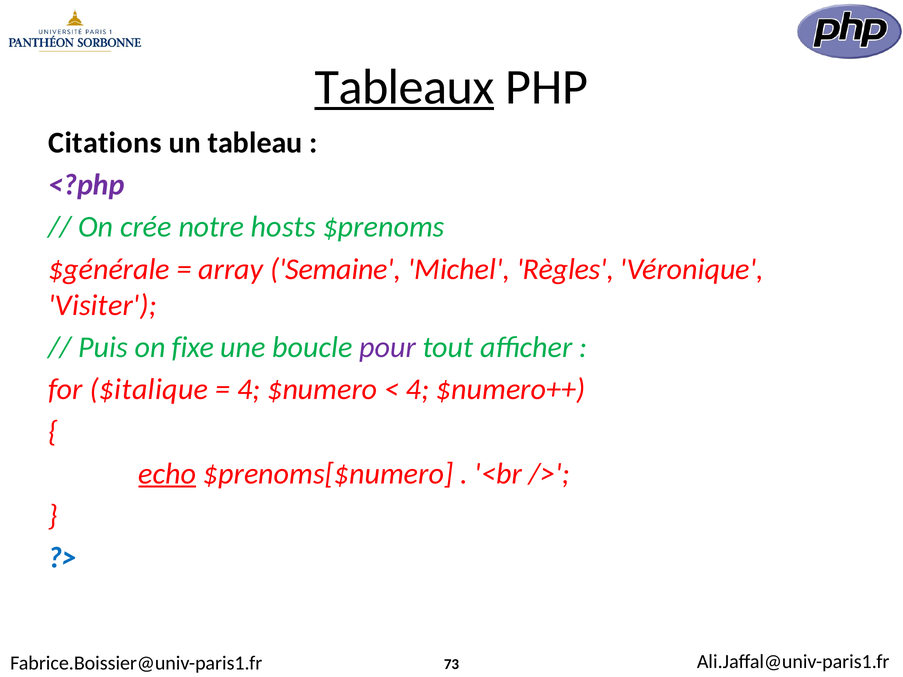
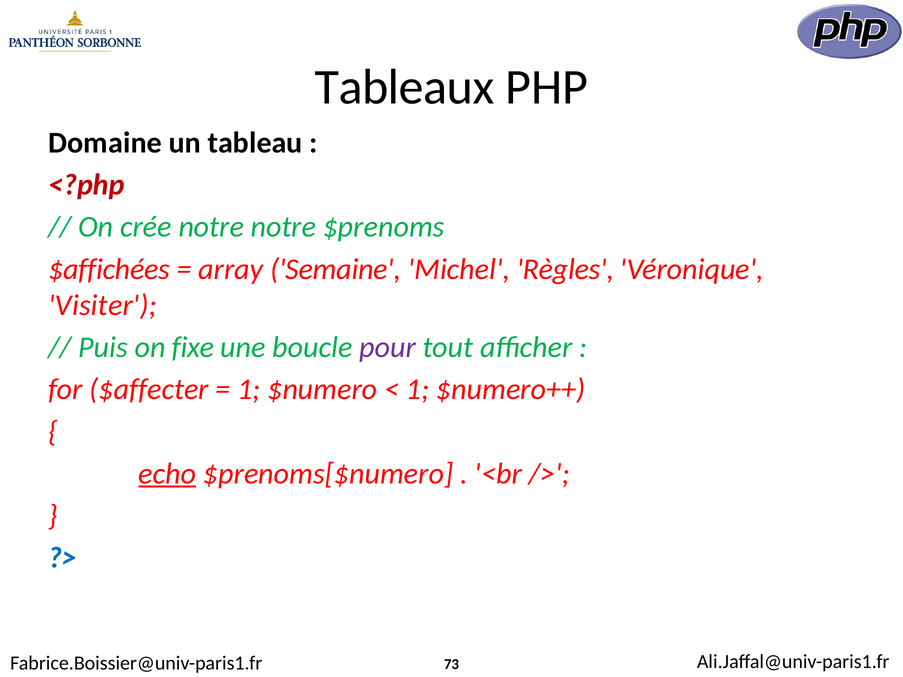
Tableaux underline: present -> none (405, 87)
Citations: Citations -> Domaine (105, 143)
<?php colour: purple -> red (86, 185)
notre hosts: hosts -> notre (283, 227)
$générale: $générale -> $affichées (109, 269)
$italique: $italique -> $affecter (149, 390)
4: 4 -> 1 (249, 390)
4: 4 -> 1 (418, 390)
